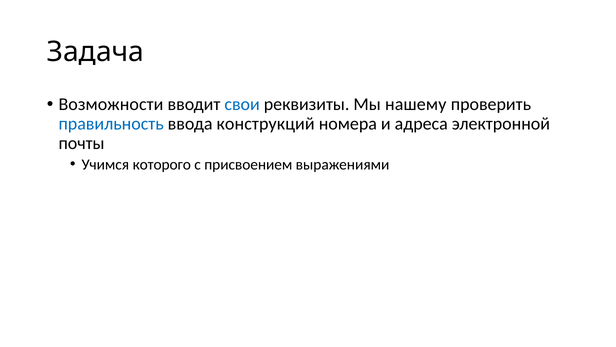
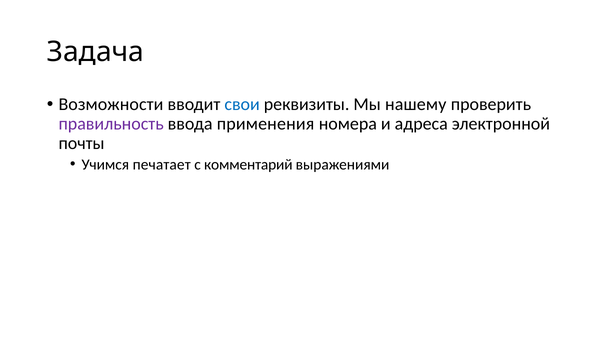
правильность colour: blue -> purple (111, 124)
конструкций: конструкций -> применения (266, 124)
которого: которого -> печатает (162, 164)
присвоением: присвоением -> комментарий (248, 164)
